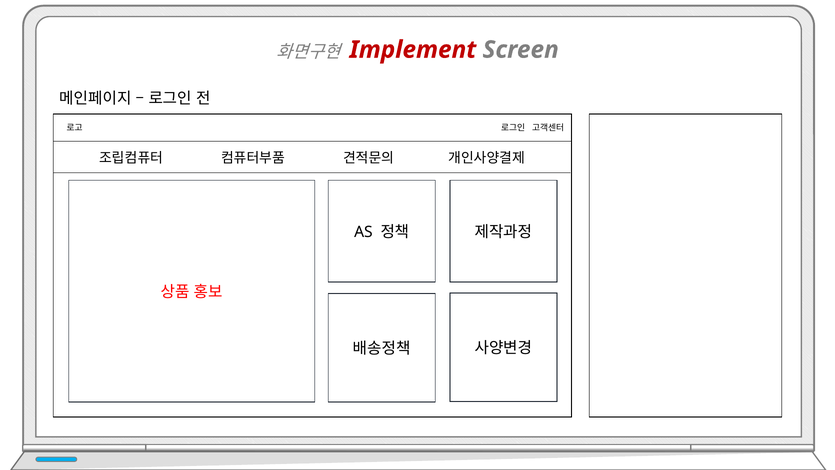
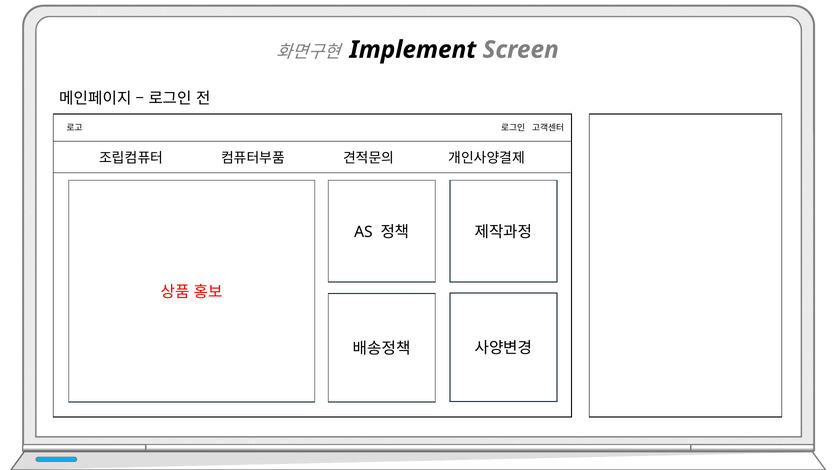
Implement colour: red -> black (413, 50)
